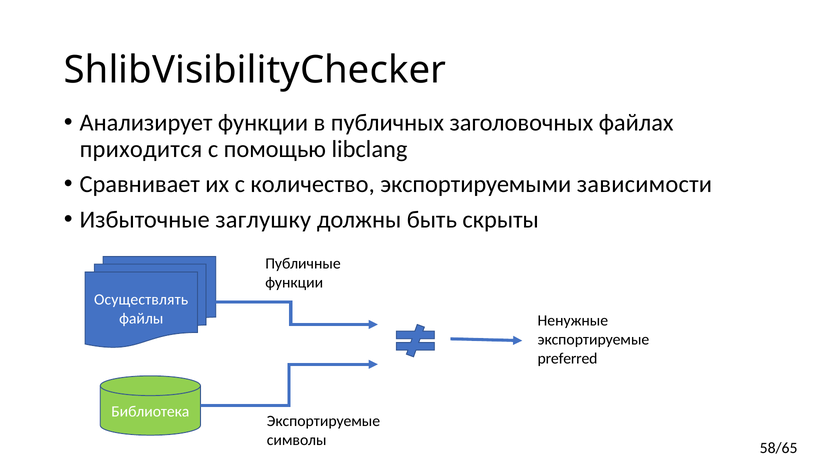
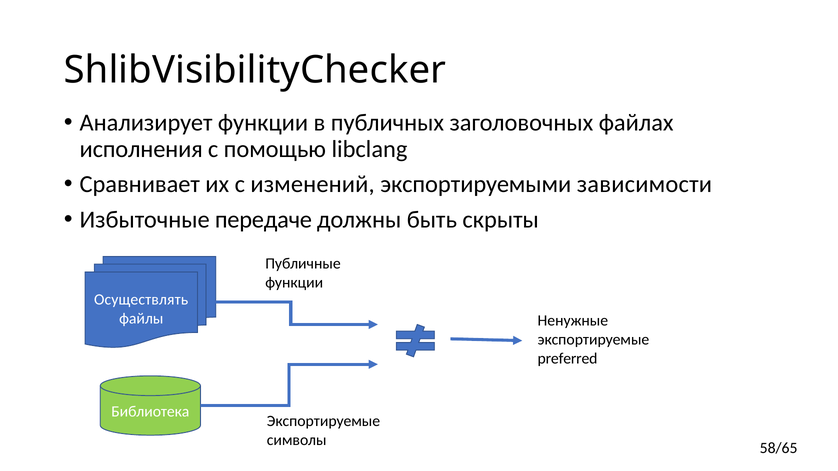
приходится: приходится -> исполнения (141, 149)
количество: количество -> изменений (313, 185)
заглушку: заглушку -> передаче (263, 220)
